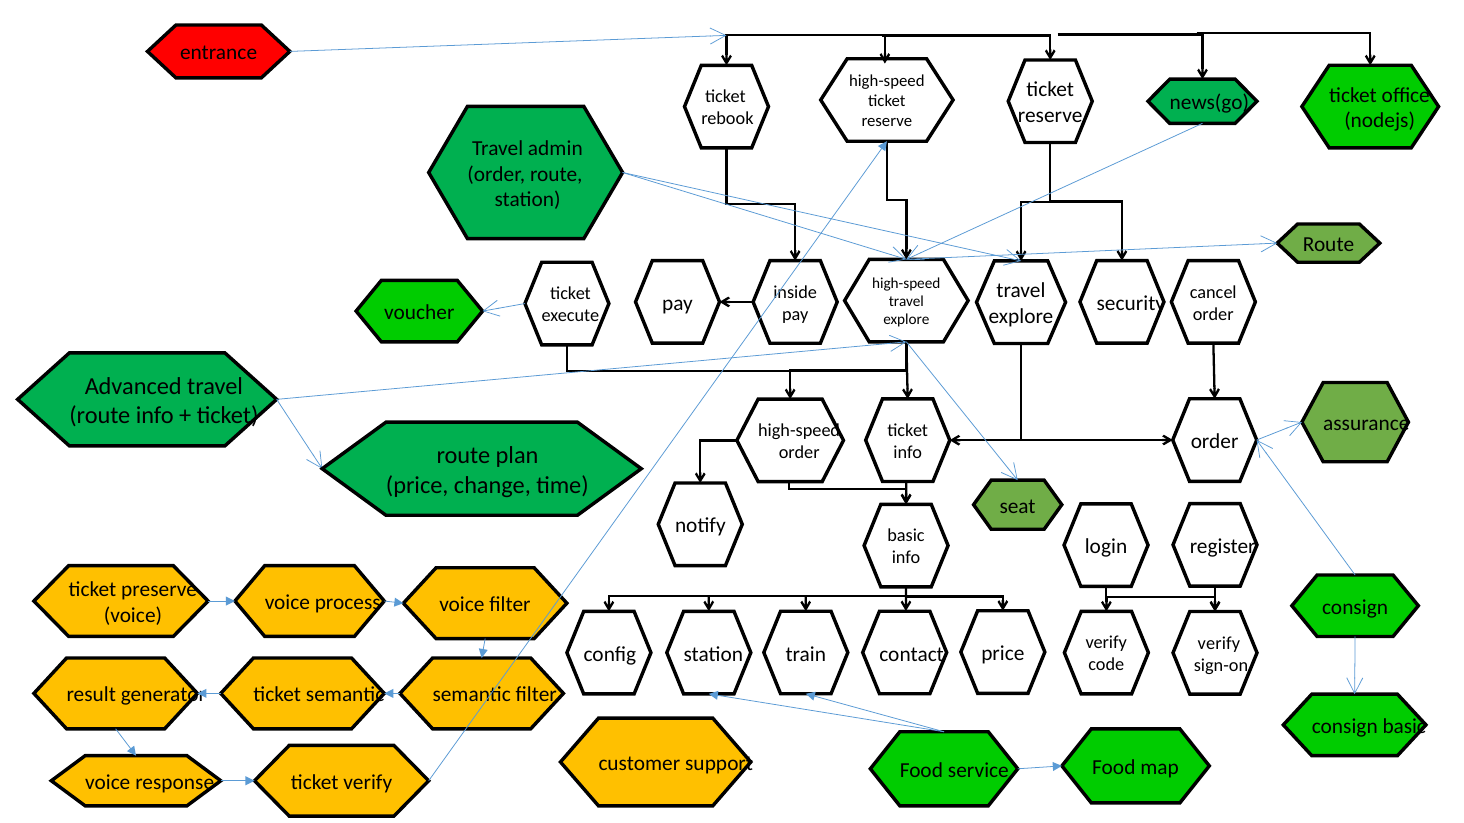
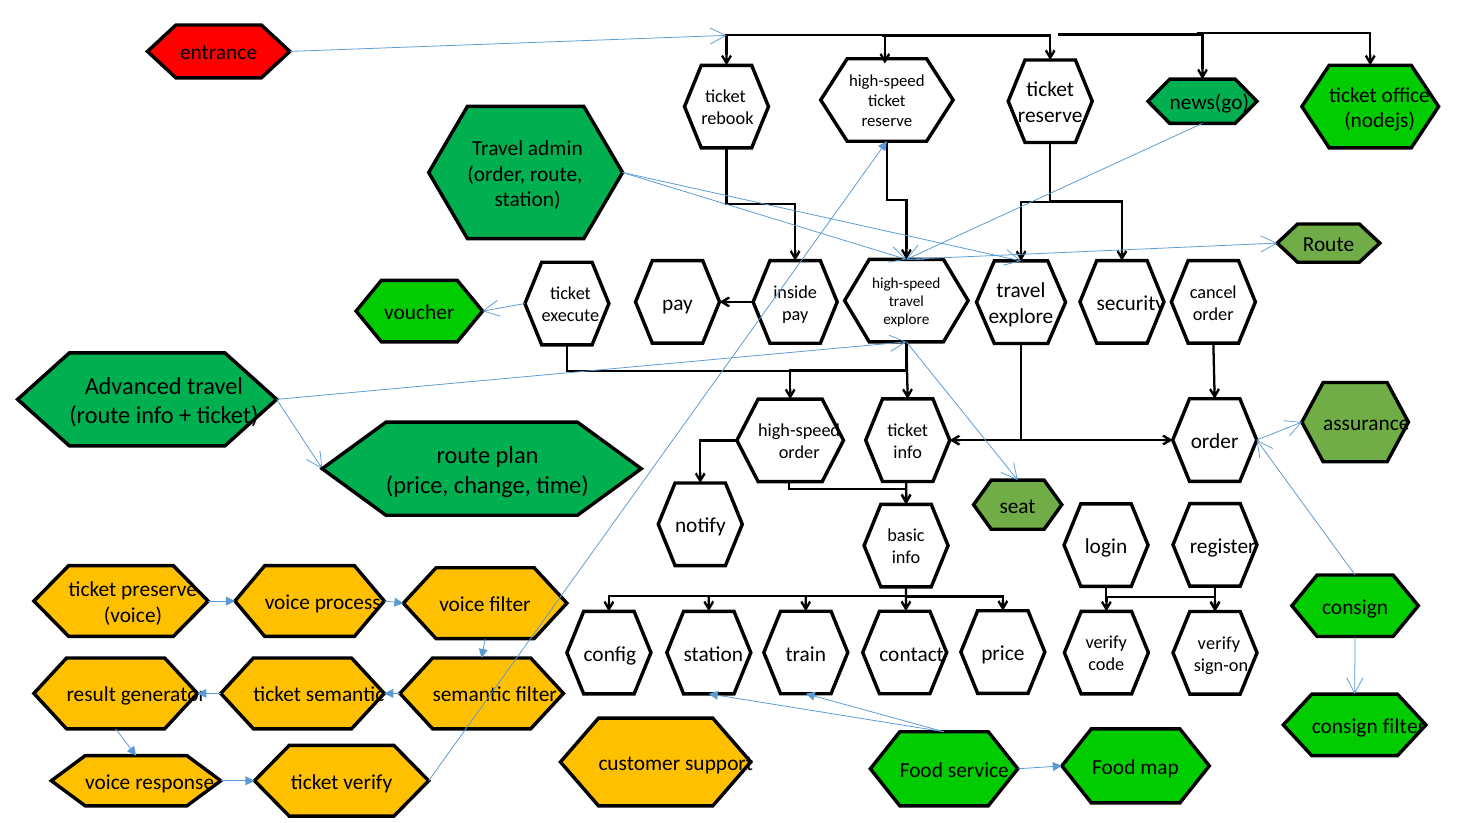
consign basic: basic -> filter (1404, 727)
